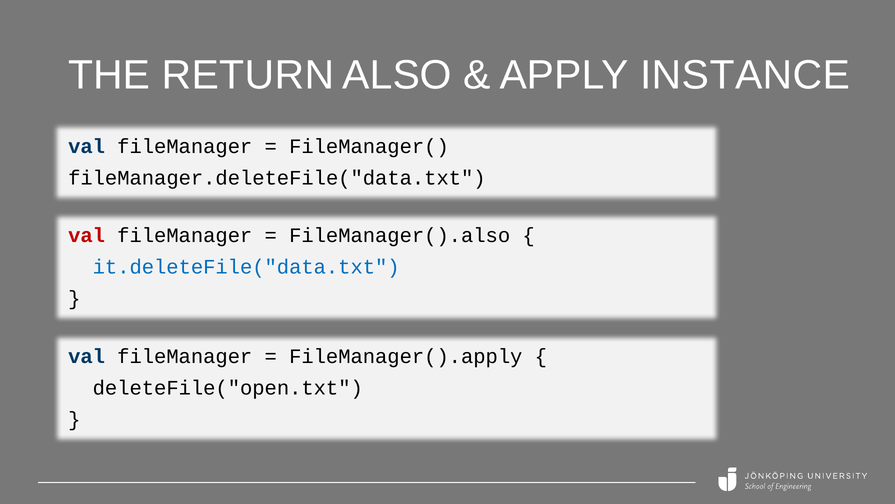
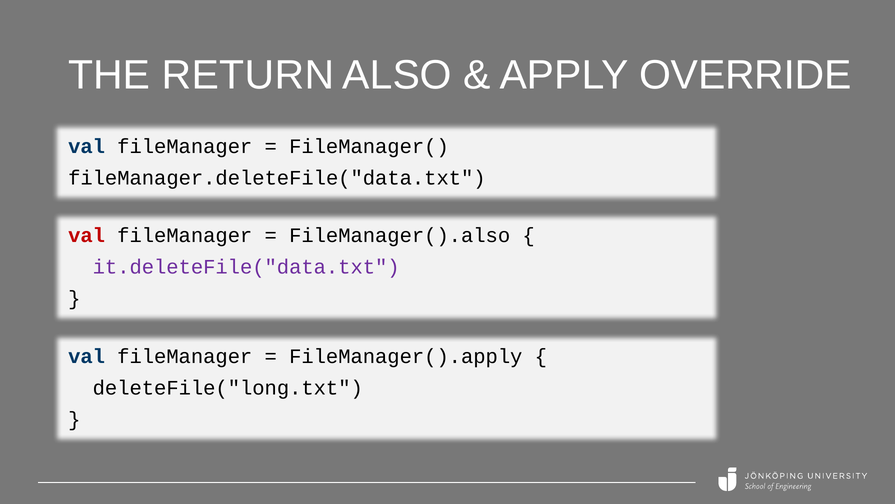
INSTANCE: INSTANCE -> OVERRIDE (745, 75)
it.deleteFile("data.txt colour: blue -> purple (246, 267)
deleteFile("open.txt: deleteFile("open.txt -> deleteFile("long.txt (228, 387)
